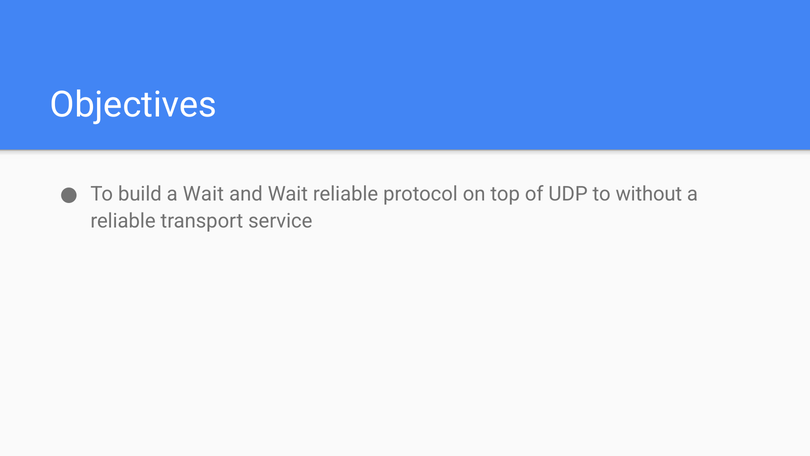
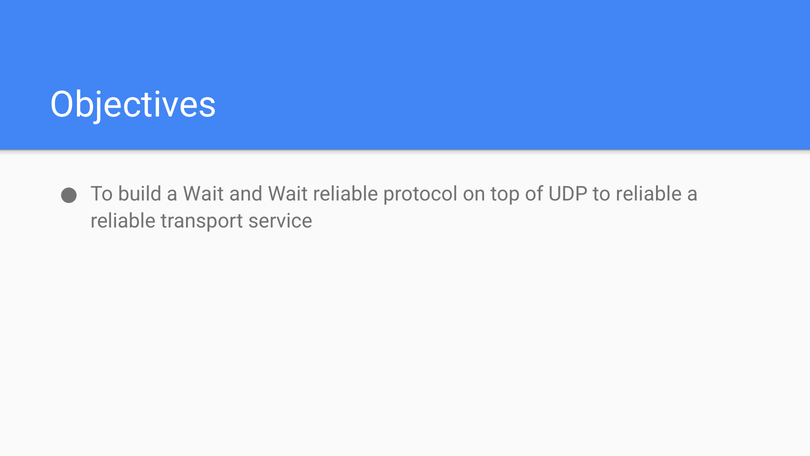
to without: without -> reliable (649, 194)
